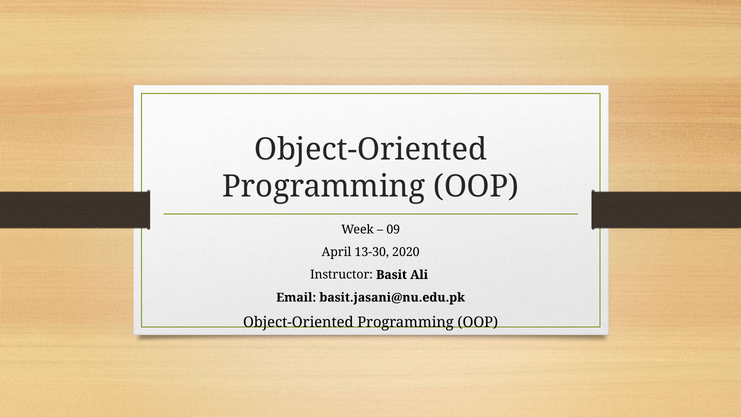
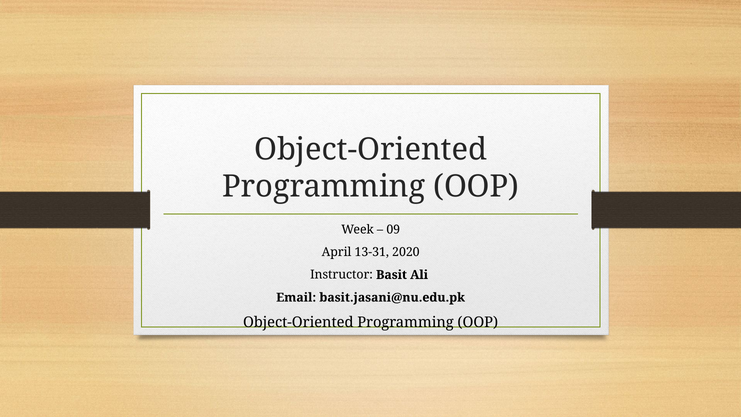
13-30: 13-30 -> 13-31 (372, 252)
